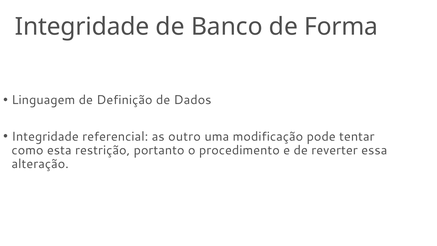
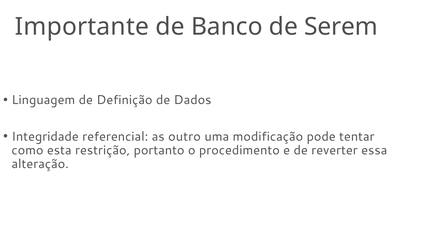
Integridade: Integridade -> Importante (82, 27)
Forma: Forma -> Serem (341, 27)
